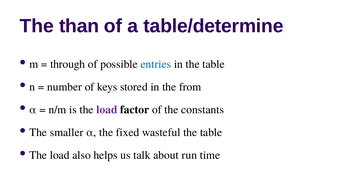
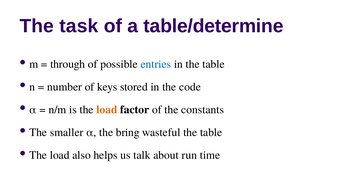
than: than -> task (79, 26)
from: from -> code (190, 87)
load colour: purple -> orange (107, 110)
fixed: fixed -> bring (128, 133)
